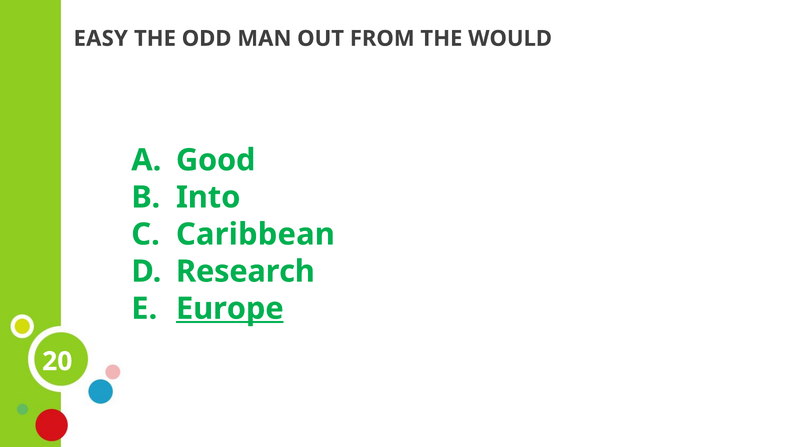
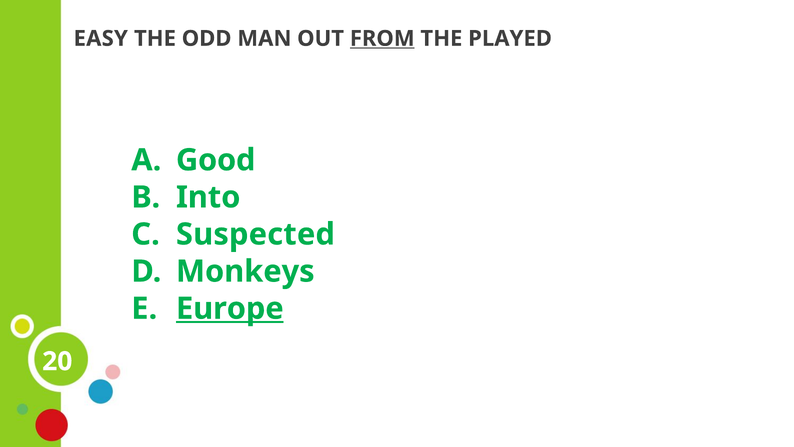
FROM underline: none -> present (382, 39)
WOULD: WOULD -> PLAYED (510, 39)
Caribbean: Caribbean -> Suspected (255, 234)
Research: Research -> Monkeys (245, 271)
